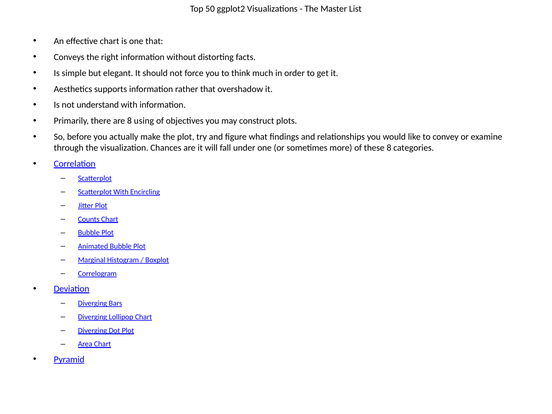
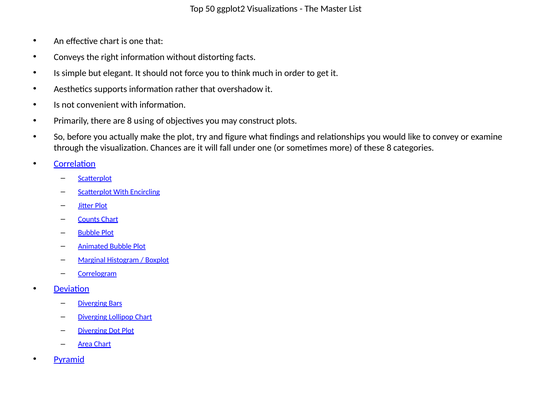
understand: understand -> convenient (98, 105)
